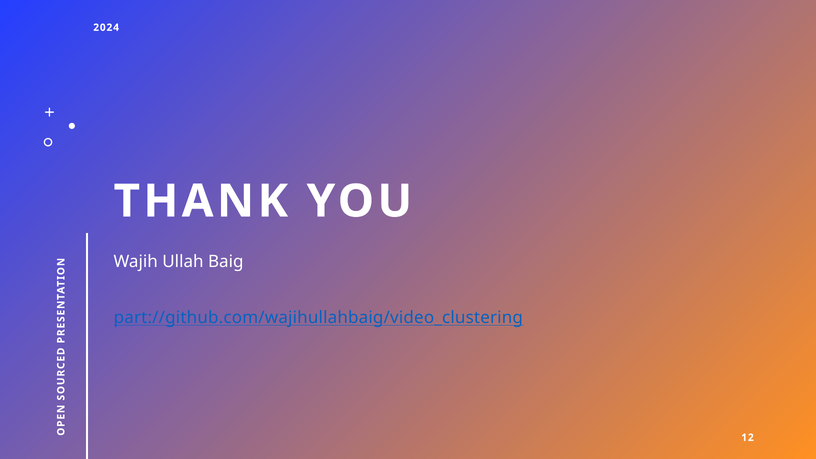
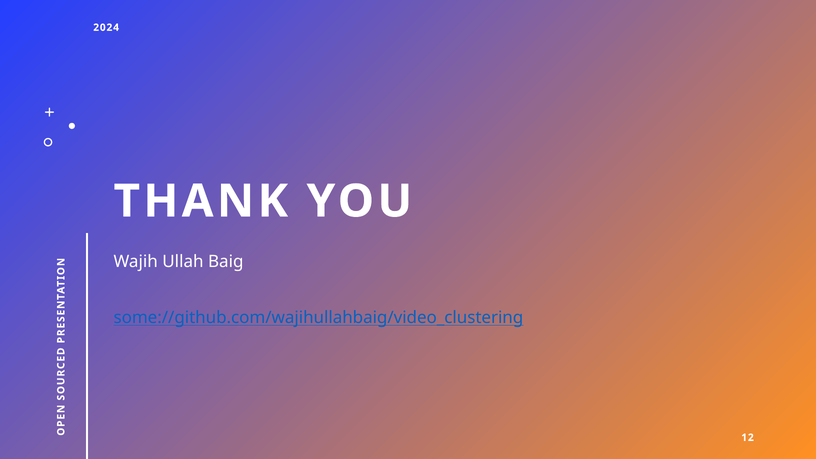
part://github.com/wajihullahbaig/video_clustering: part://github.com/wajihullahbaig/video_clustering -> some://github.com/wajihullahbaig/video_clustering (318, 317)
